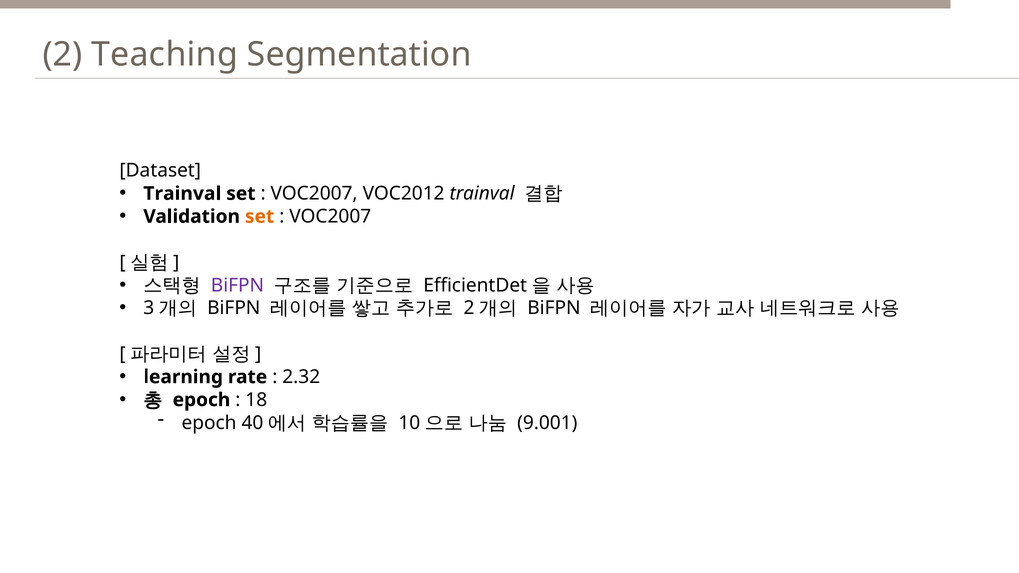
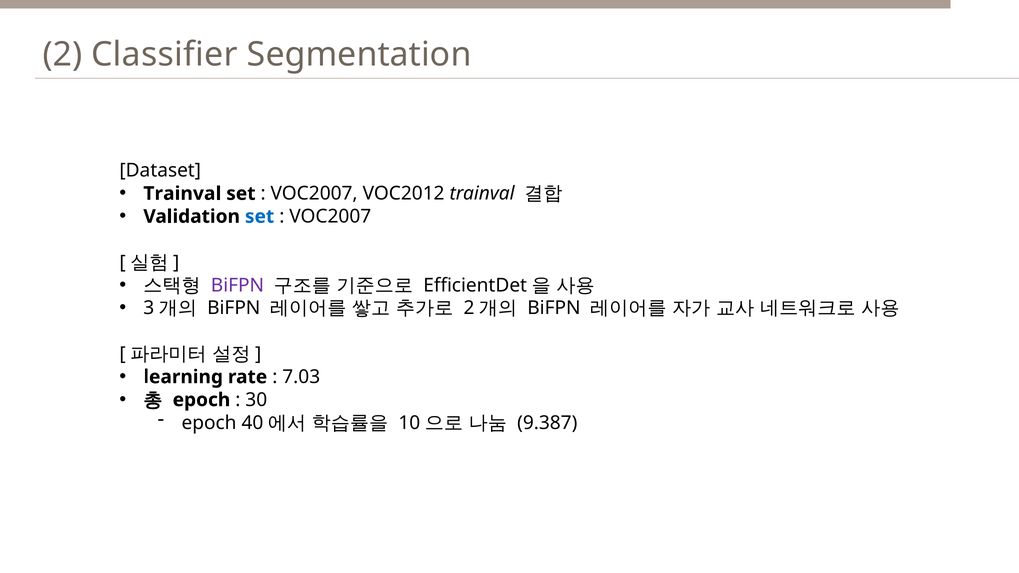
Teaching: Teaching -> Classifier (165, 54)
set colour: orange -> blue (260, 217)
2.32: 2.32 -> 7.03 (301, 377)
18: 18 -> 30 (256, 400)
9.001: 9.001 -> 9.387 (547, 423)
